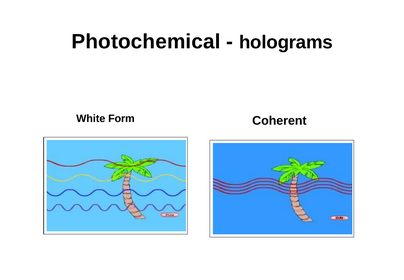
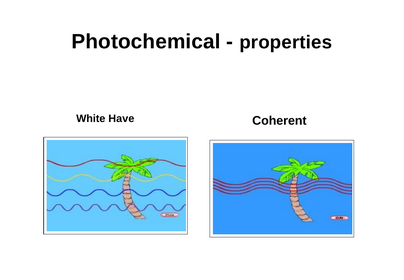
holograms: holograms -> properties (286, 42)
Form: Form -> Have (121, 118)
